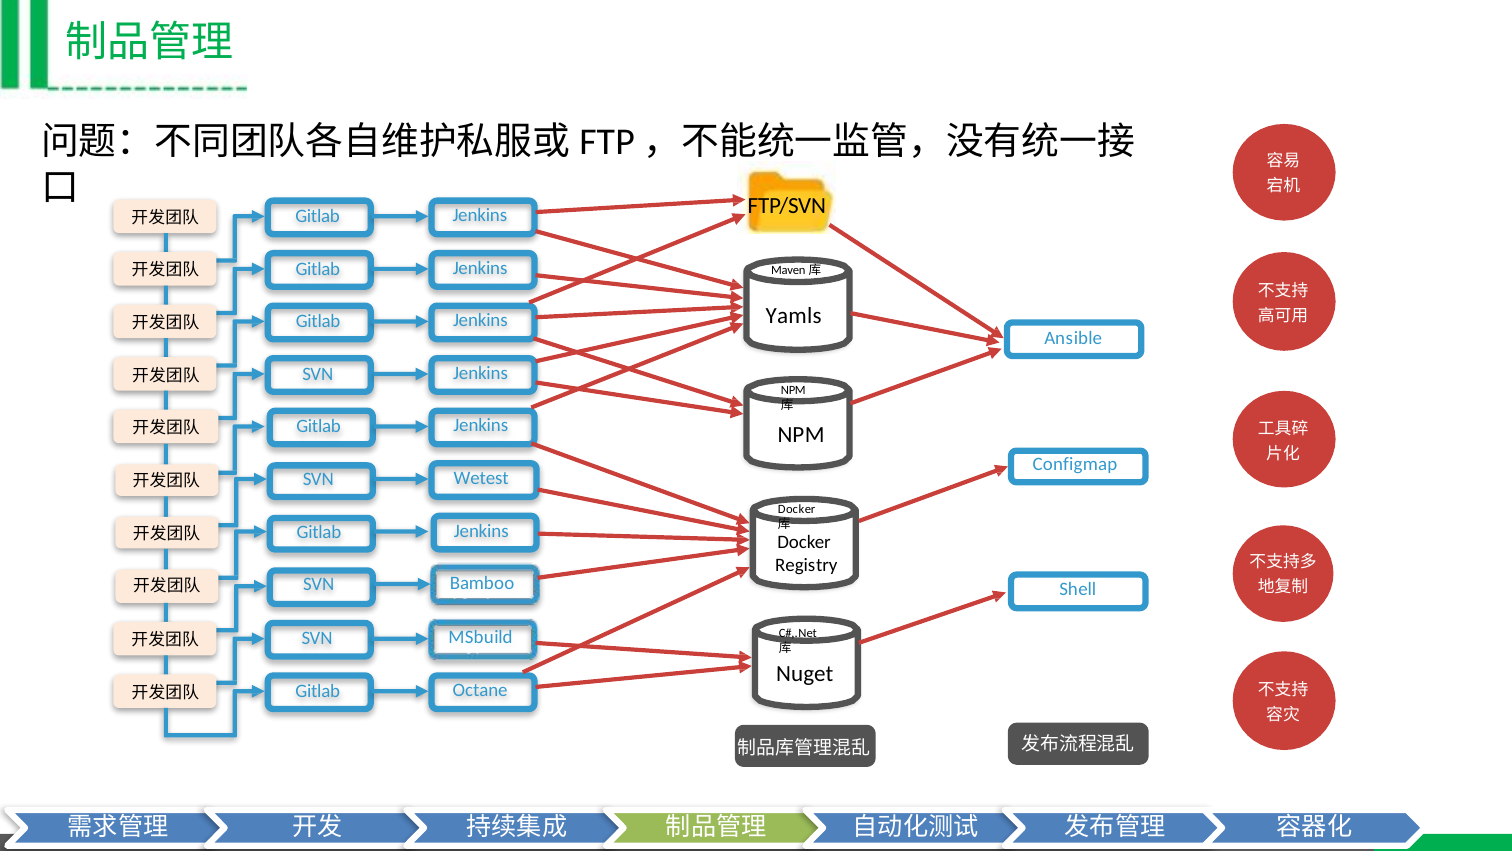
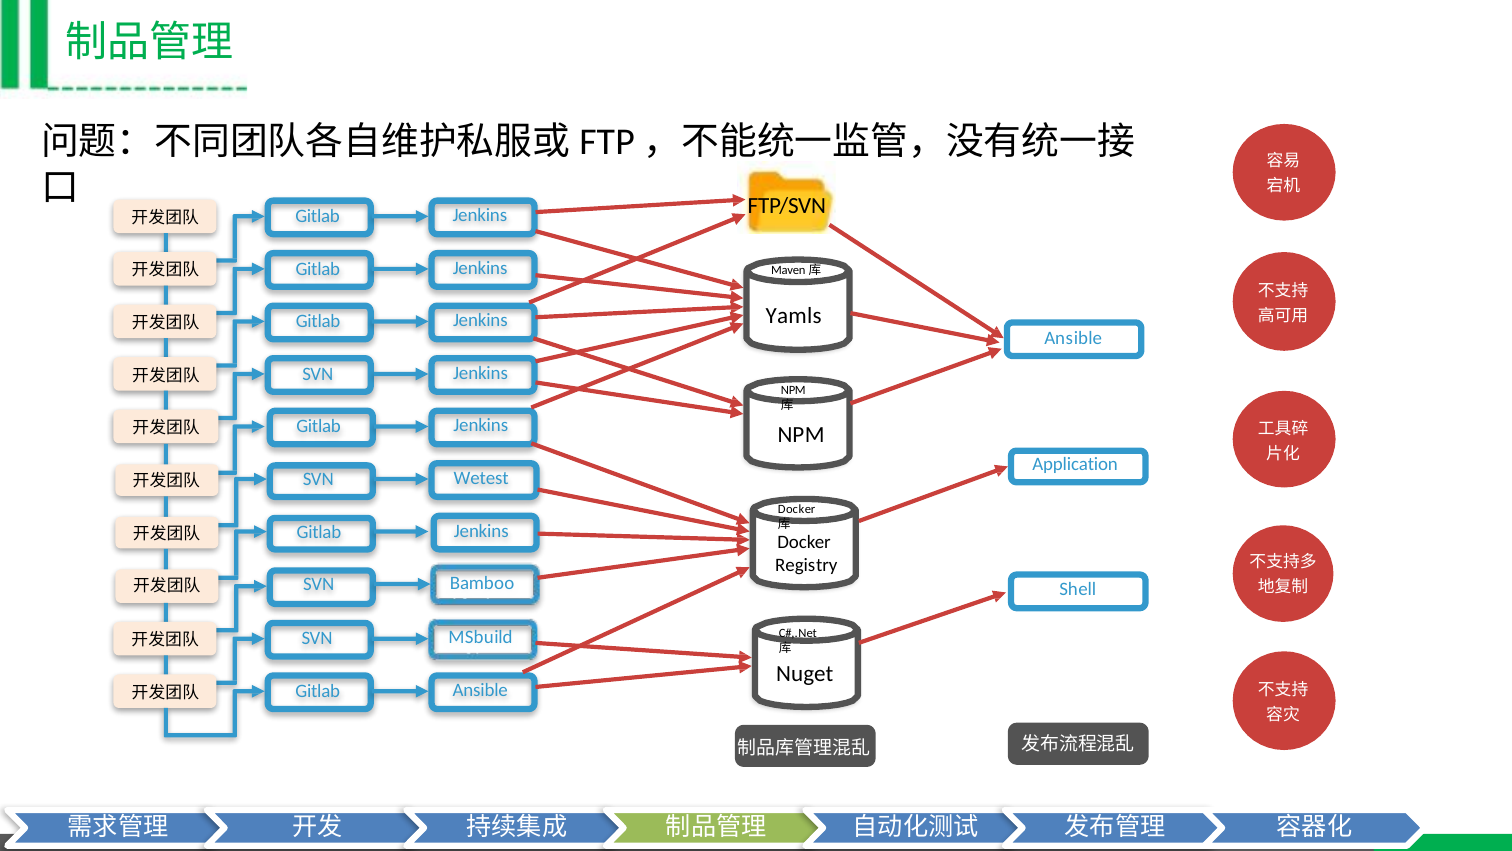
Configmap: Configmap -> Application (1075, 464)
Gitlab Octane: Octane -> Ansible (480, 690)
